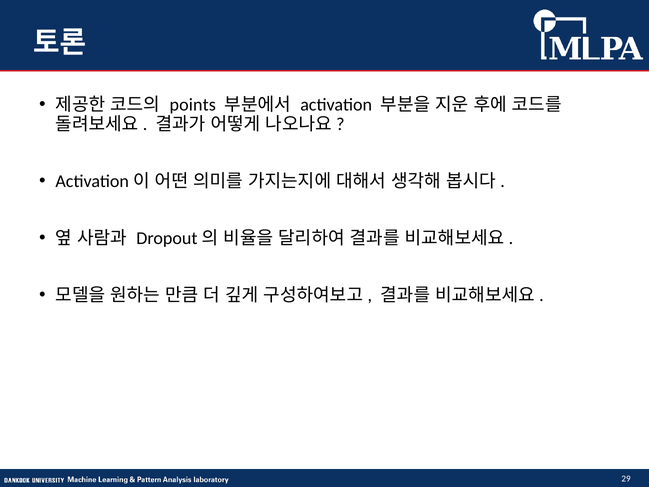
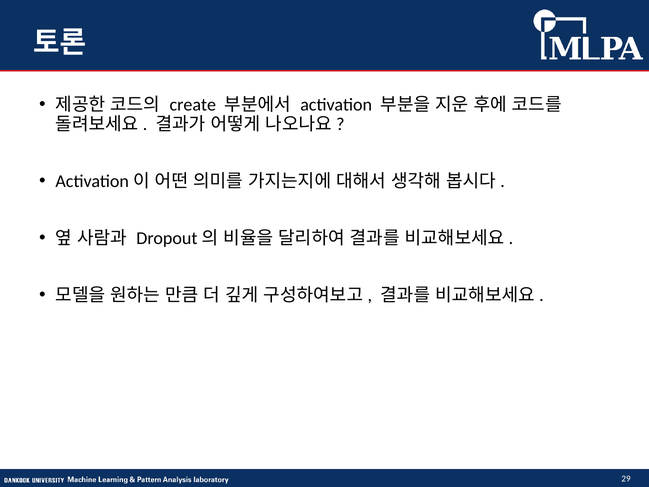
points: points -> create (193, 105)
